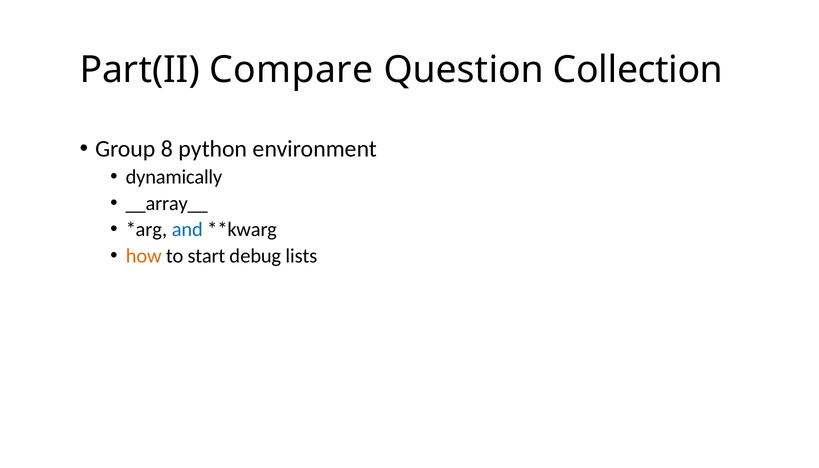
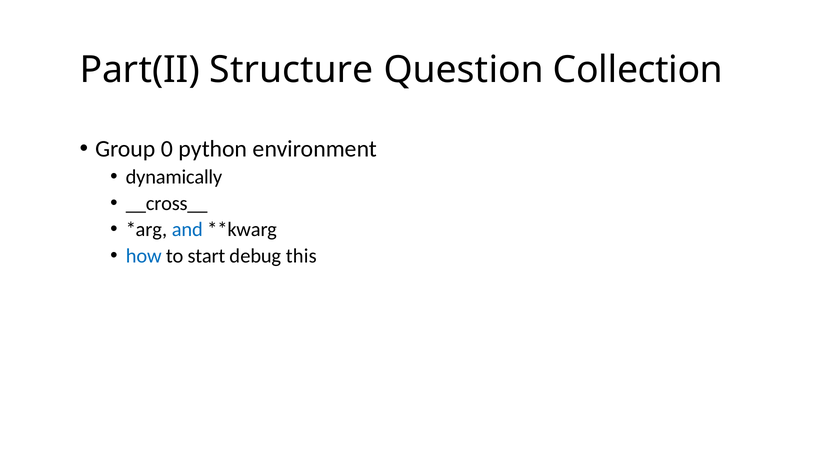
Compare: Compare -> Structure (292, 70)
8: 8 -> 0 (167, 149)
__array__: __array__ -> __cross__ (167, 203)
how colour: orange -> blue (144, 256)
lists: lists -> this (301, 256)
